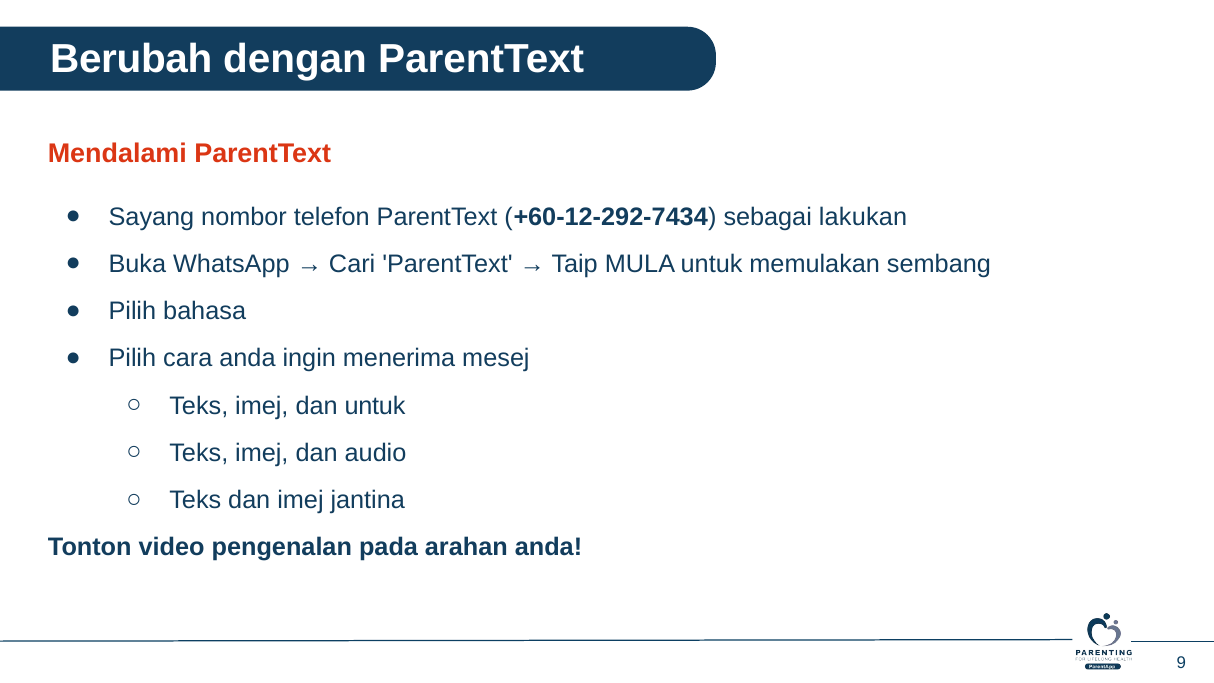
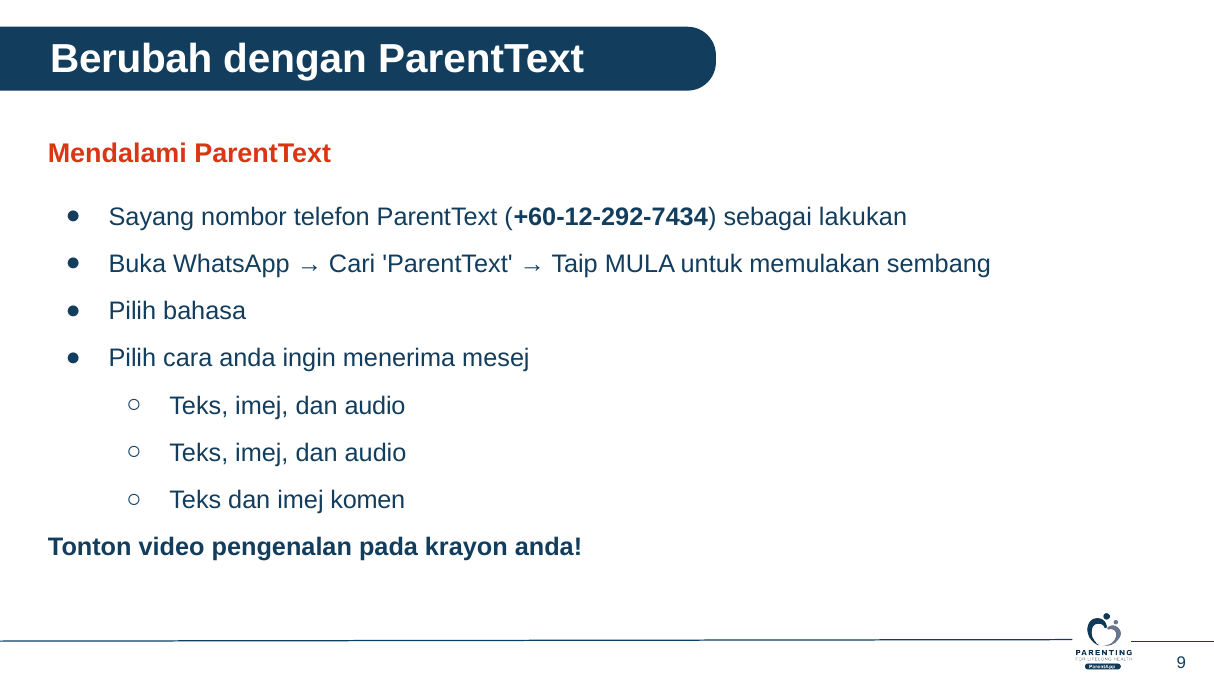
untuk: untuk -> audio (375, 406)
jantina: jantina -> komen (368, 500)
arahan: arahan -> krayon (466, 547)
